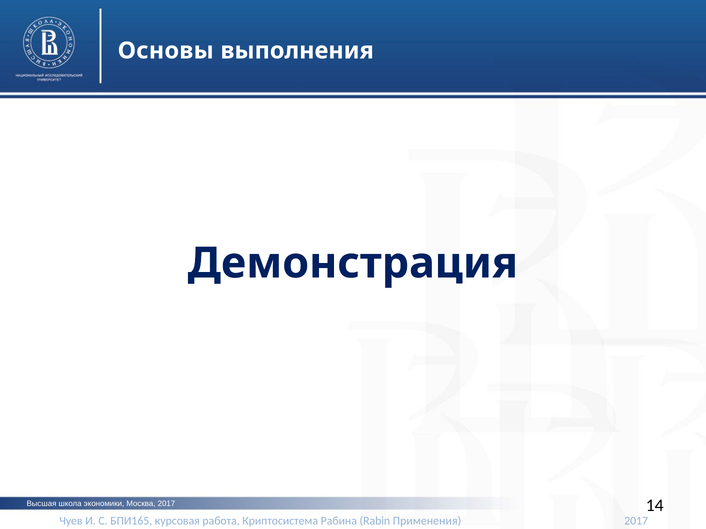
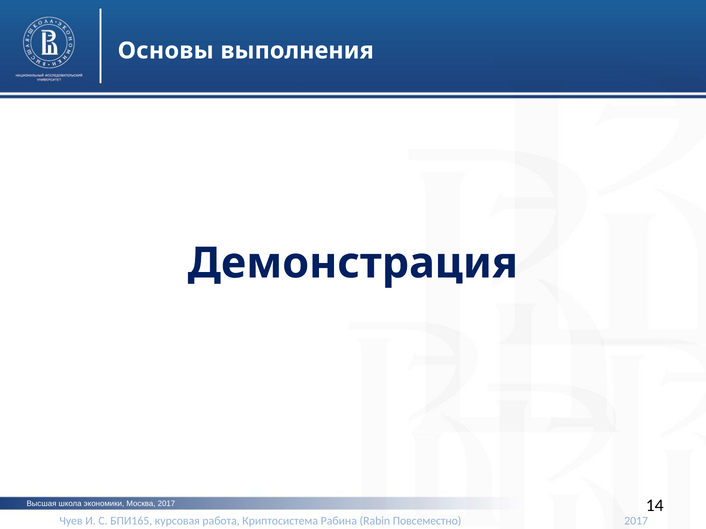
Применения: Применения -> Повсеместно (427, 522)
